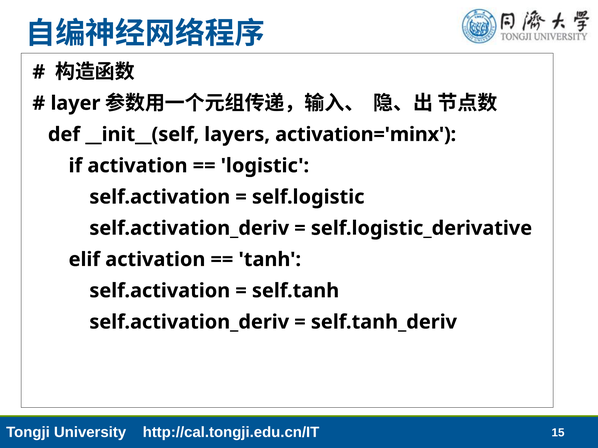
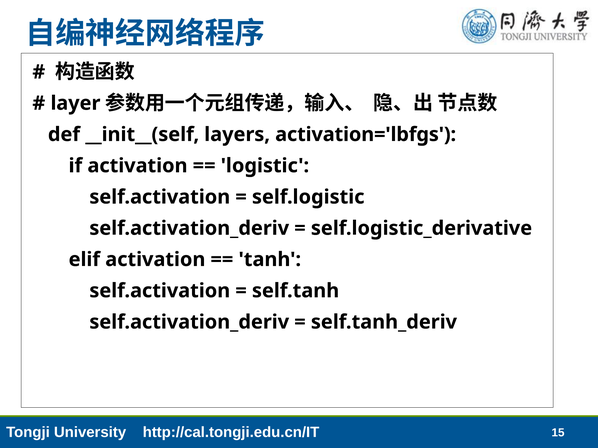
activation='minx: activation='minx -> activation='lbfgs (366, 135)
